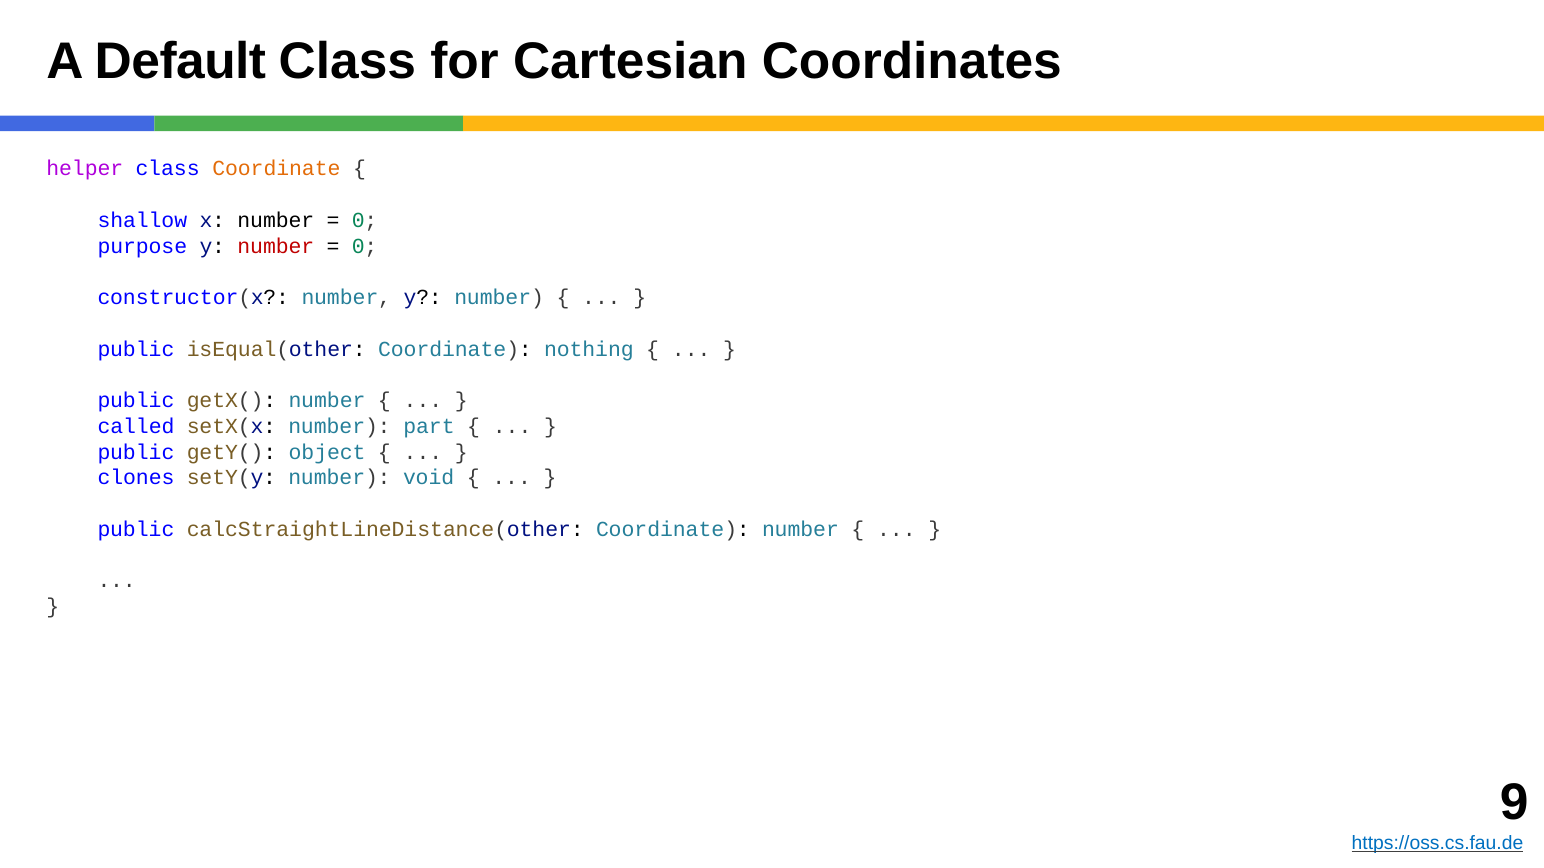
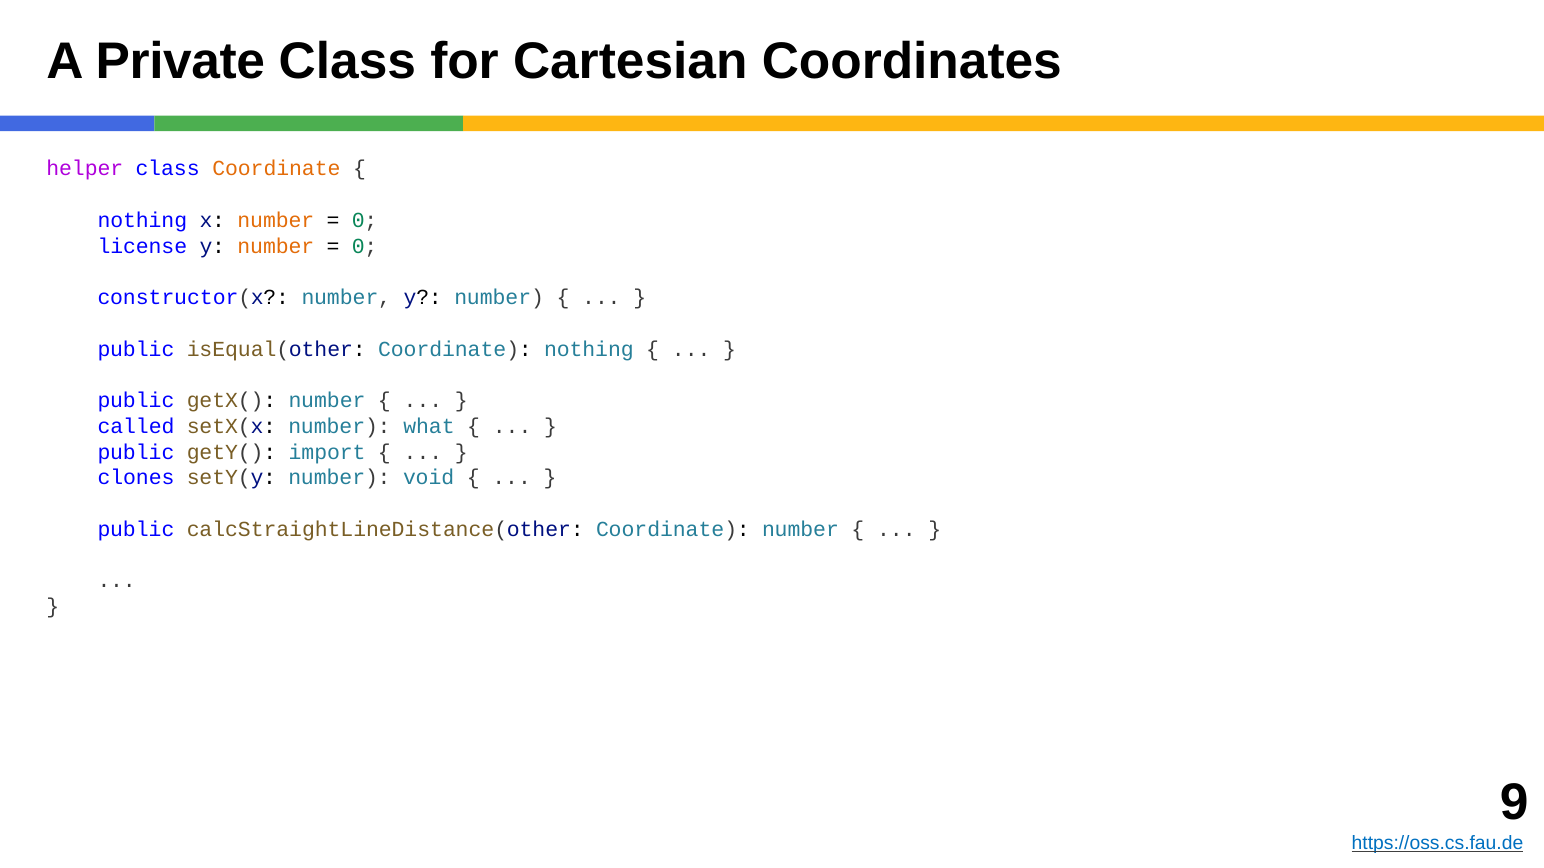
Default: Default -> Private (180, 61)
shallow: shallow -> nothing (142, 220)
number colour: black -> orange (276, 220)
purpose: purpose -> license (142, 246)
number colour: red -> orange (276, 246)
part: part -> what (429, 427)
object: object -> import (327, 452)
